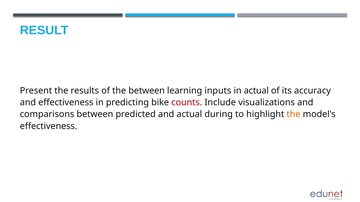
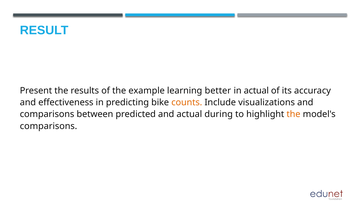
the between: between -> example (147, 91)
inputs: inputs -> better (218, 91)
counts colour: red -> orange (187, 103)
effectiveness: effectiveness -> comparisons (49, 126)
